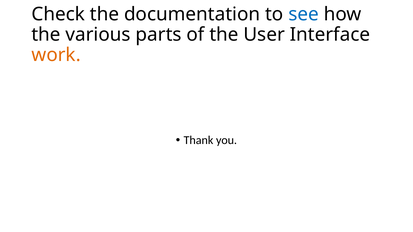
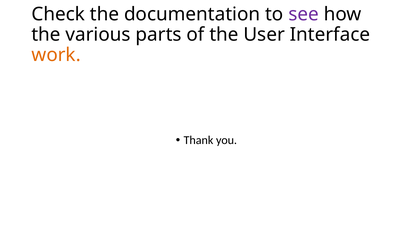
see colour: blue -> purple (304, 14)
